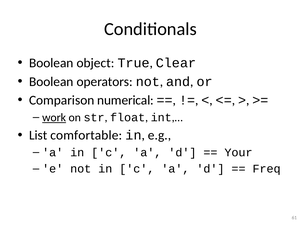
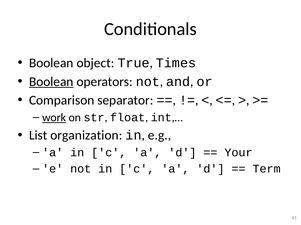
Clear: Clear -> Times (176, 63)
Boolean underline: none -> present (51, 82)
numerical: numerical -> separator (125, 101)
comfortable: comfortable -> organization (86, 136)
Freq: Freq -> Term (267, 169)
